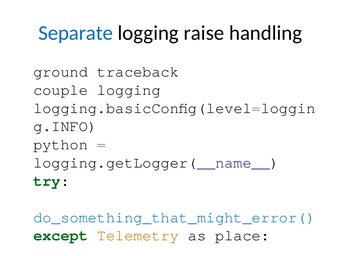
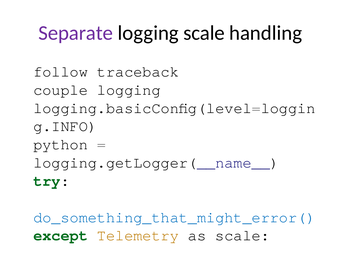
Separate colour: blue -> purple (76, 33)
logging raise: raise -> scale (204, 33)
ground: ground -> follow (61, 72)
as place: place -> scale (243, 235)
